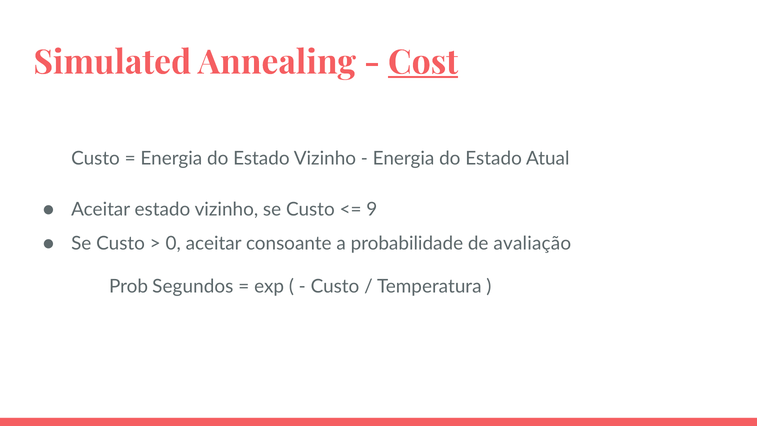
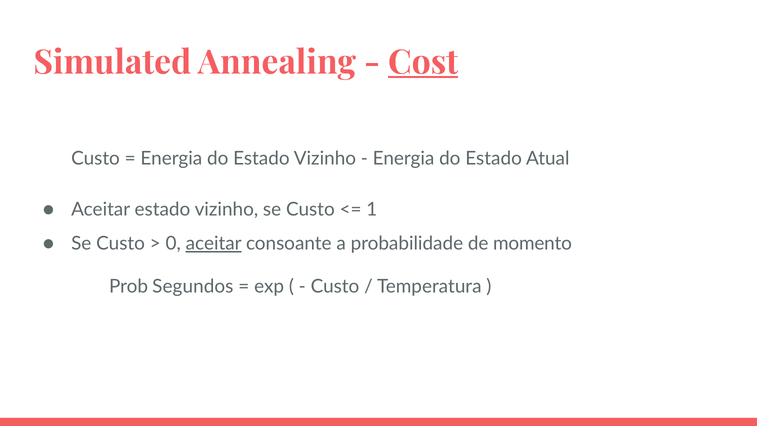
9: 9 -> 1 (372, 209)
aceitar underline: none -> present (214, 244)
avaliação: avaliação -> momento (533, 244)
